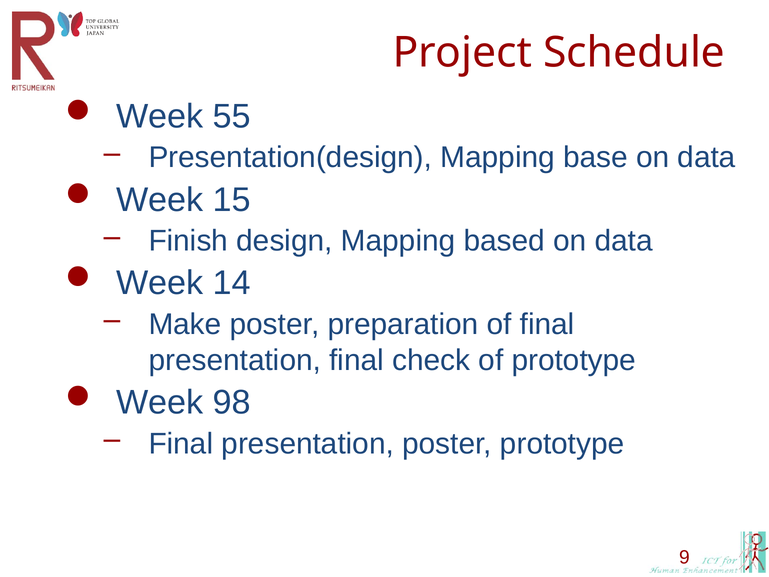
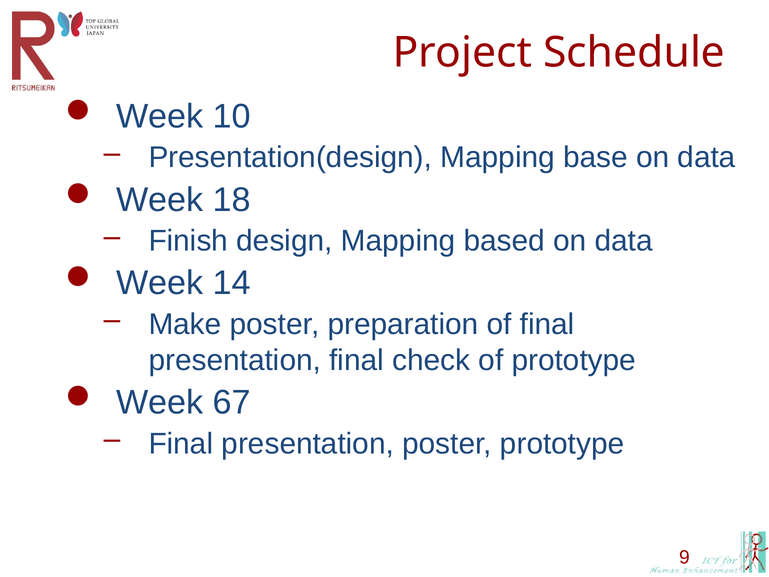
55: 55 -> 10 (232, 116)
15: 15 -> 18 (232, 200)
98: 98 -> 67 (232, 402)
